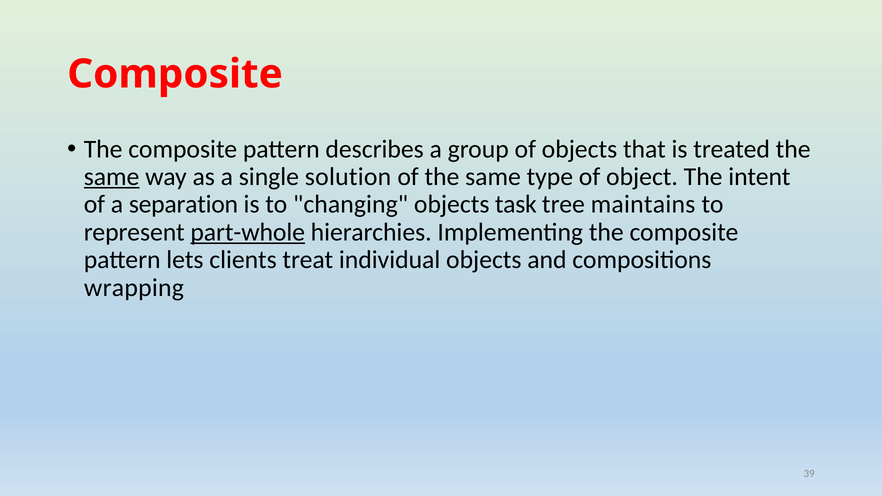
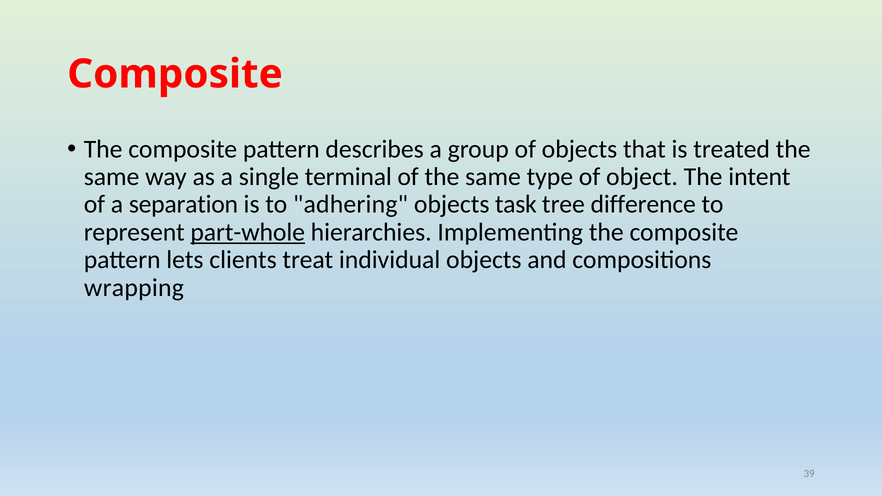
same underline: present -> none (112, 177)
solution: solution -> terminal (348, 177)
changing: changing -> adhering (351, 205)
maintains: maintains -> difference (643, 205)
